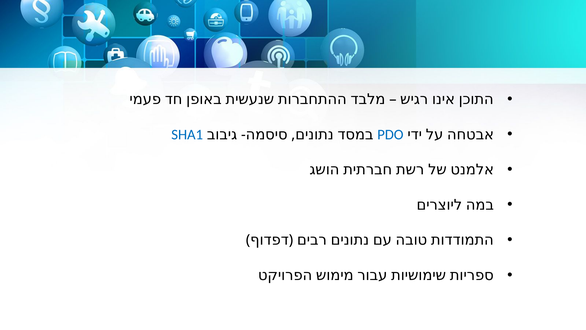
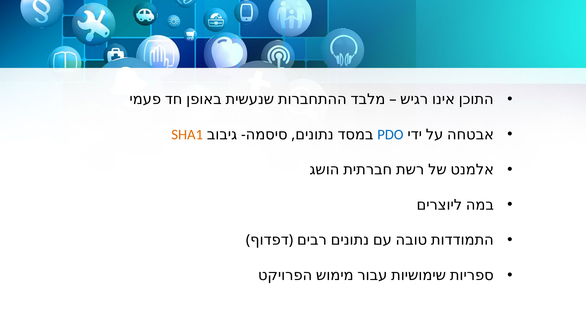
SHA1 colour: blue -> orange (187, 134)
